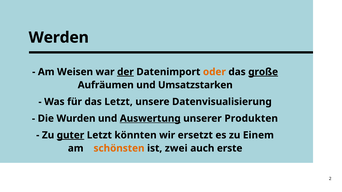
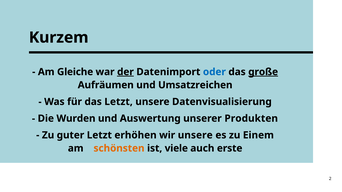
Werden: Werden -> Kurzem (59, 38)
Weisen: Weisen -> Gleiche (75, 72)
oder colour: orange -> blue (214, 72)
Umsatzstarken: Umsatzstarken -> Umsatzreichen (195, 85)
Auswertung underline: present -> none (150, 119)
guter underline: present -> none (70, 135)
könnten: könnten -> erhöhen (136, 135)
wir ersetzt: ersetzt -> unsere (195, 135)
zwei: zwei -> viele (176, 149)
